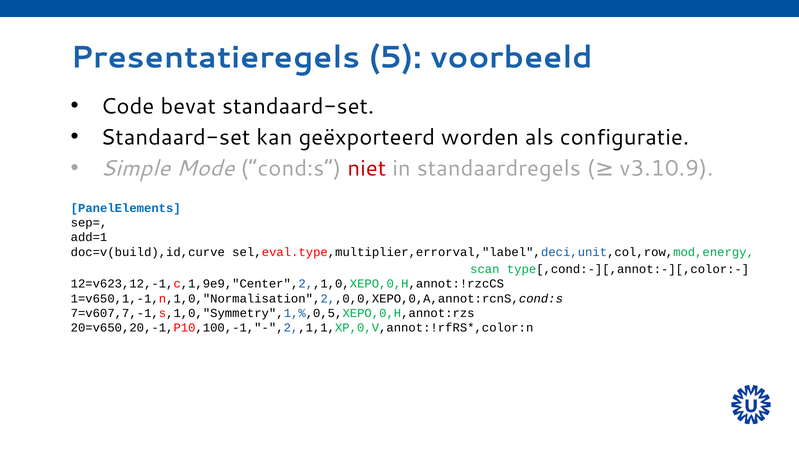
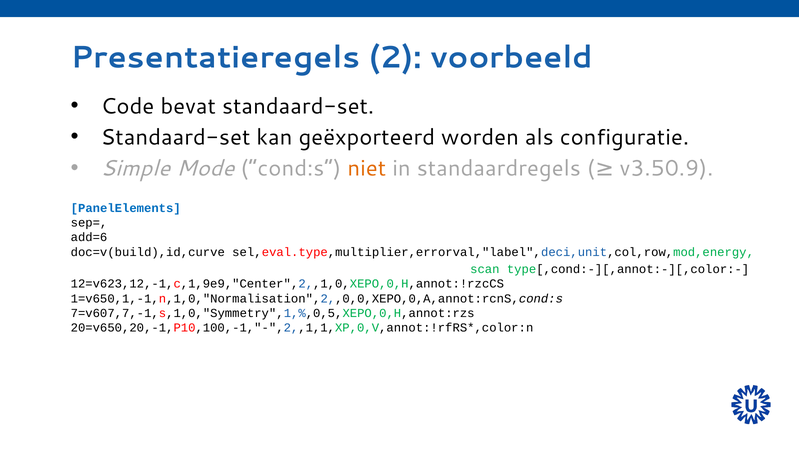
5: 5 -> 2 (395, 57)
niet colour: red -> orange (367, 168)
v3.10.9: v3.10.9 -> v3.50.9 (667, 168)
add=1: add=1 -> add=6 (89, 237)
